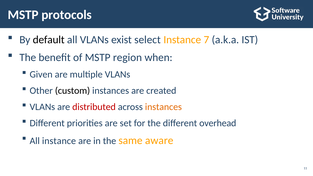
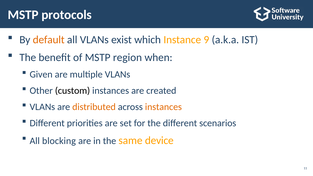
default colour: black -> orange (49, 40)
select: select -> which (148, 40)
7: 7 -> 9 (206, 40)
distributed colour: red -> orange (94, 107)
overhead: overhead -> scenarios (218, 123)
All instance: instance -> blocking (59, 141)
aware: aware -> device (159, 140)
